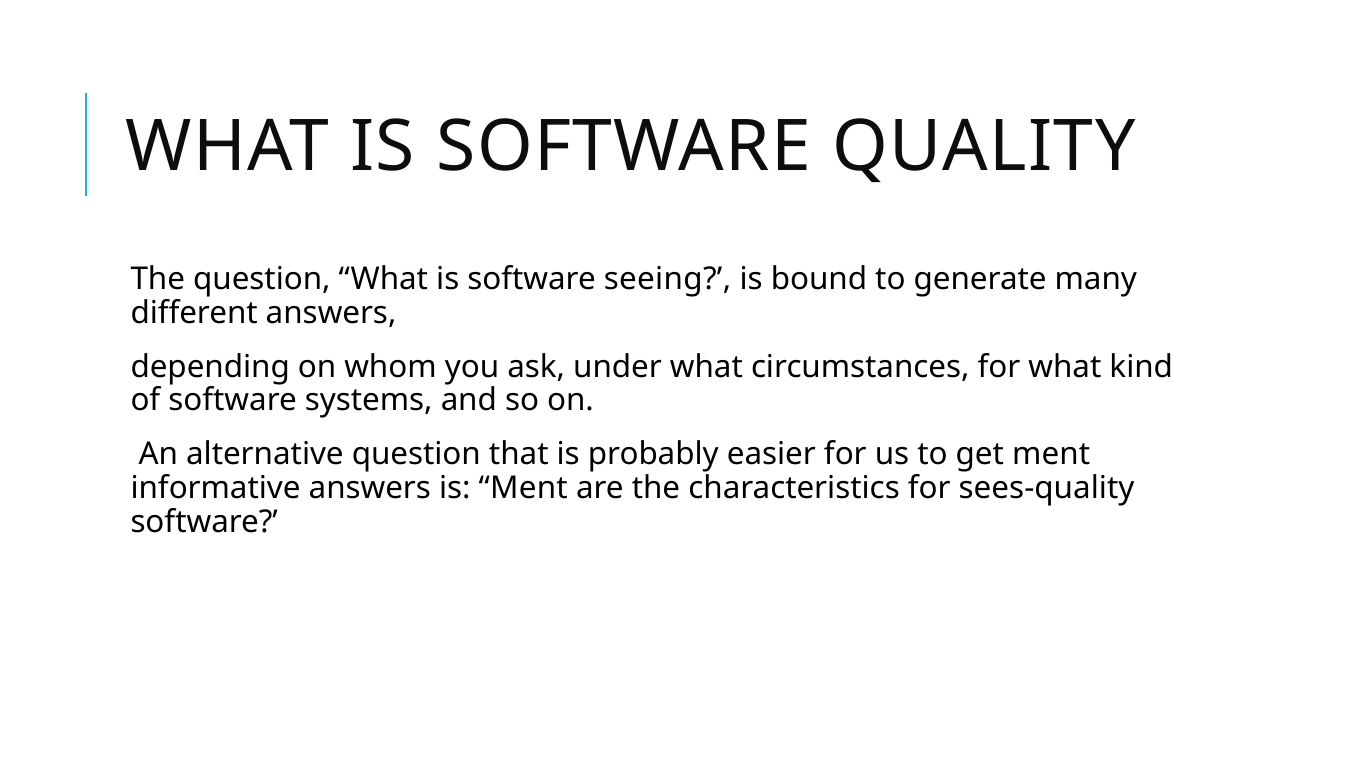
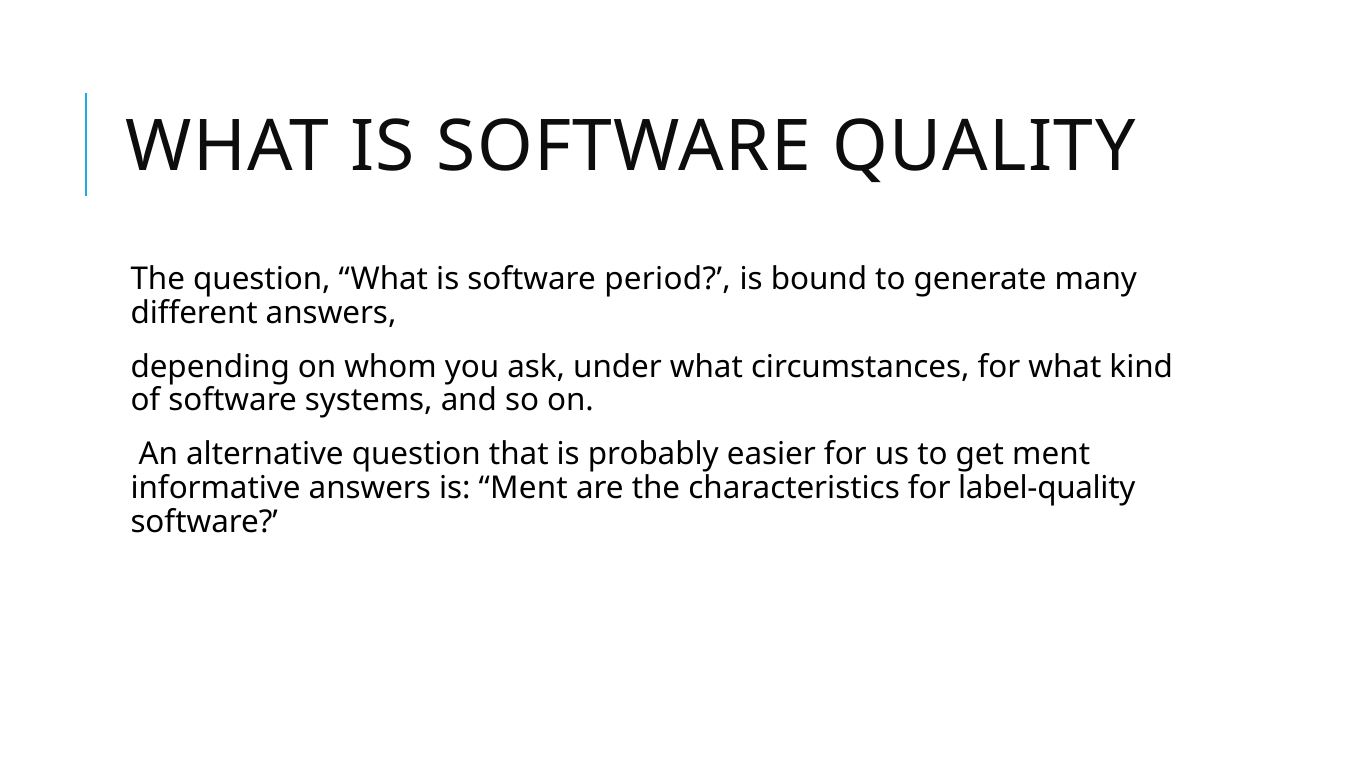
seeing: seeing -> period (668, 279)
sees-quality: sees-quality -> label-quality (1047, 489)
